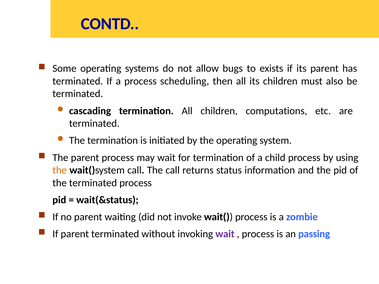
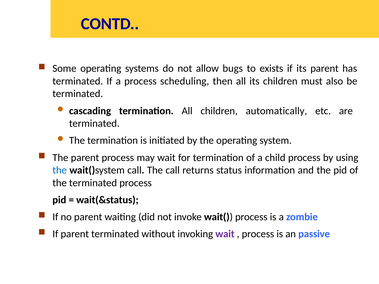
computations: computations -> automatically (276, 111)
the colour: orange -> blue (60, 170)
passing: passing -> passive (314, 234)
